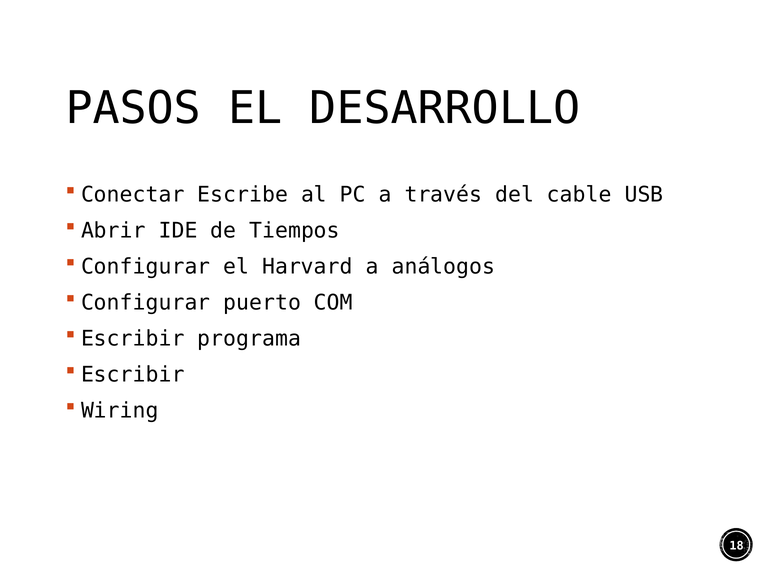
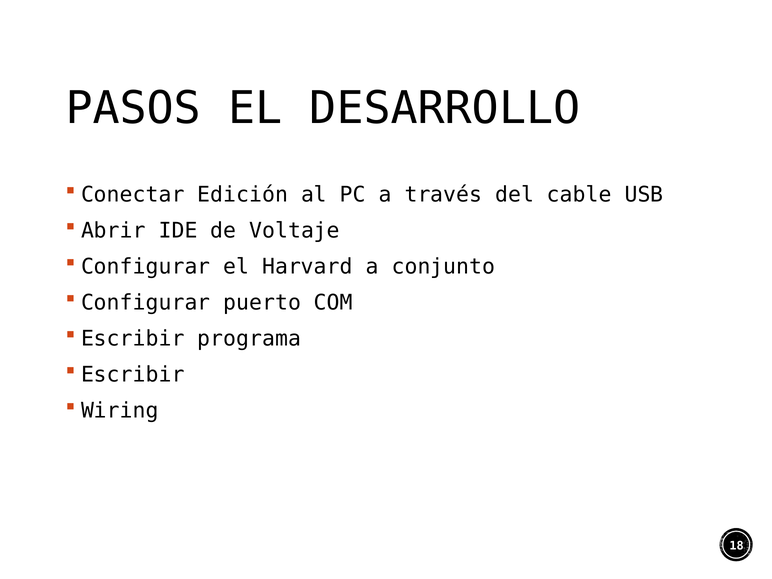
Escribe: Escribe -> Edición (243, 194)
Tiempos: Tiempos -> Voltaje (295, 230)
análogos: análogos -> conjunto (443, 266)
